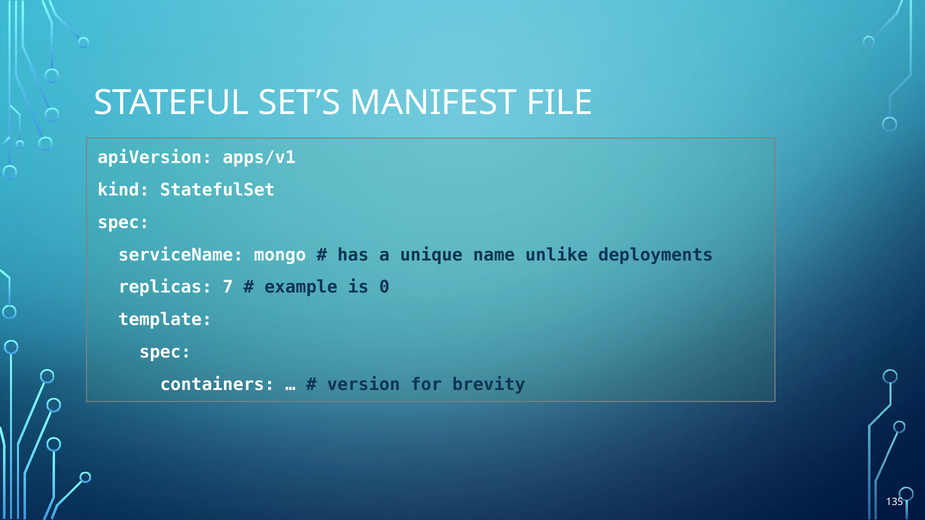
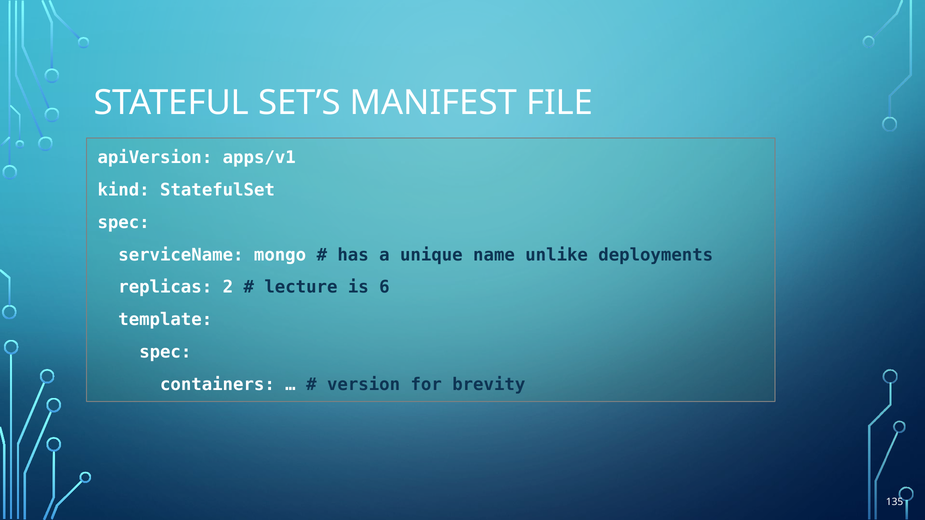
7: 7 -> 2 (228, 287)
example: example -> lecture (301, 287)
0: 0 -> 6 (384, 287)
